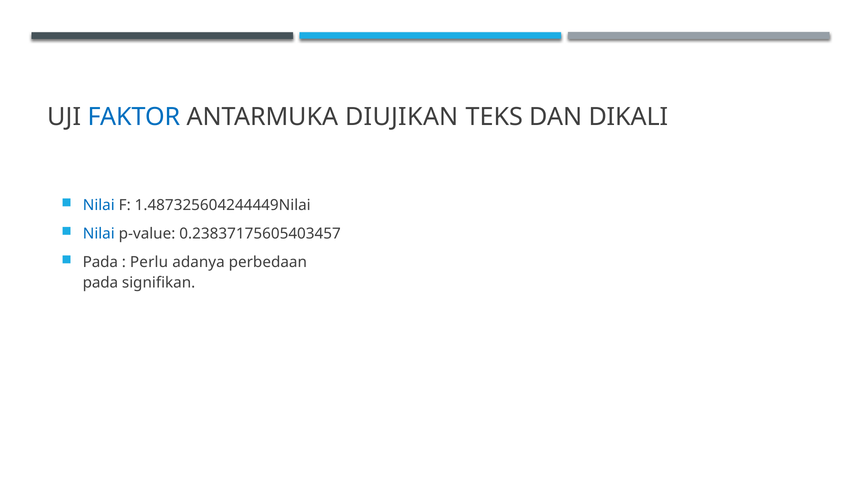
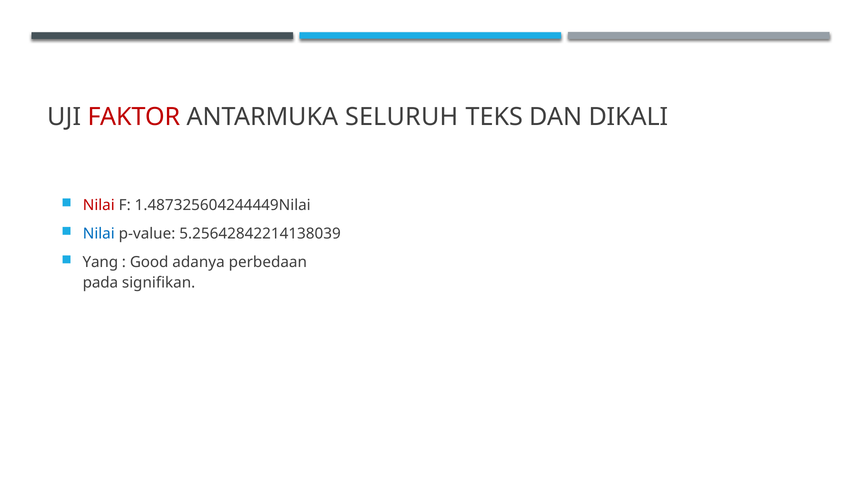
FAKTOR colour: blue -> red (134, 117)
DIUJIKAN: DIUJIKAN -> SELURUH (402, 117)
Nilai colour: blue -> red (99, 205)
0.23837175605403457: 0.23837175605403457 -> 5.25642842214138039 (260, 234)
Pada: Pada -> Yang (100, 263)
Perlu: Perlu -> Good (149, 263)
